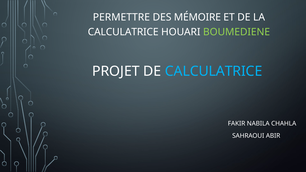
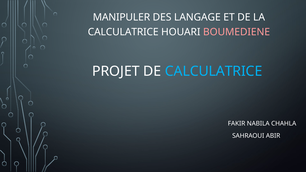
PERMETTRE: PERMETTRE -> MANIPULER (121, 17)
MÉMOIRE: MÉMOIRE -> LANGAGE (197, 17)
BOUMEDIENE colour: light green -> pink (237, 32)
